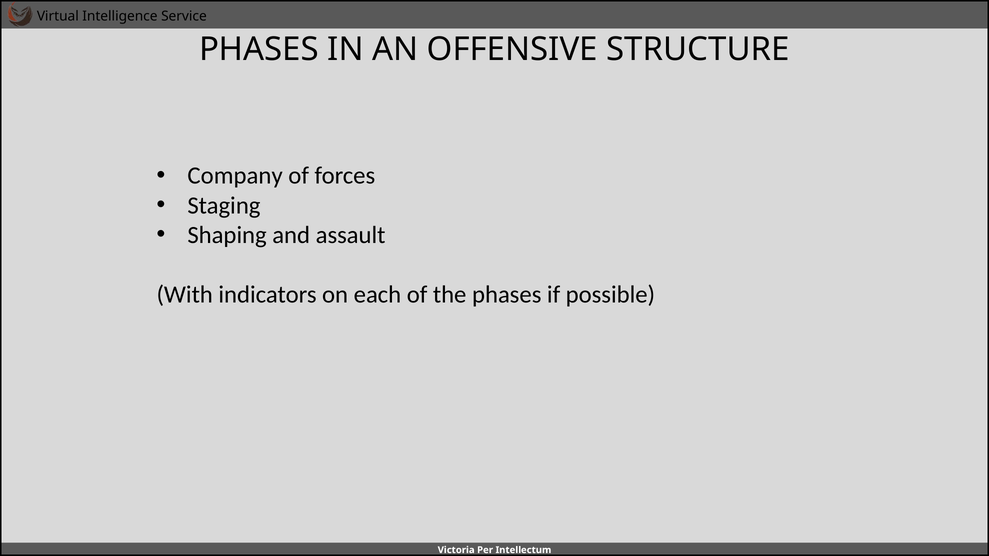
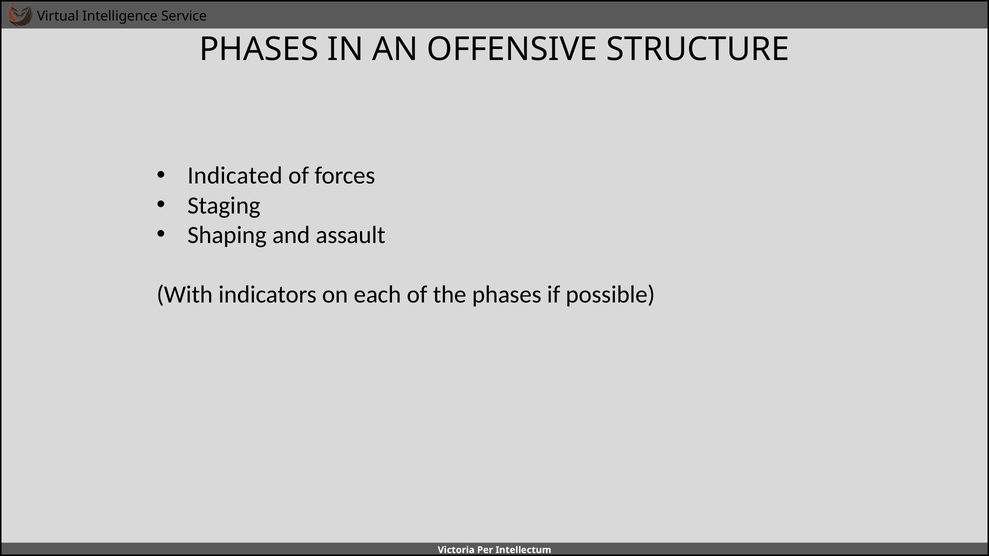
Company: Company -> Indicated (235, 176)
